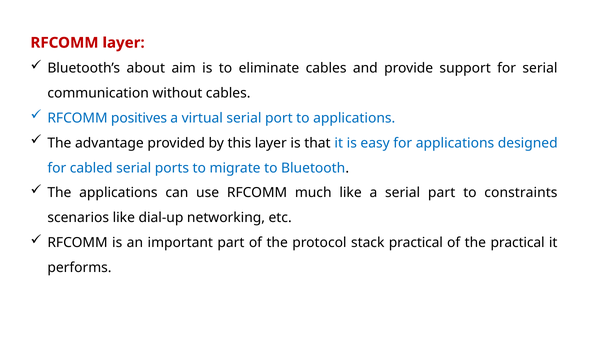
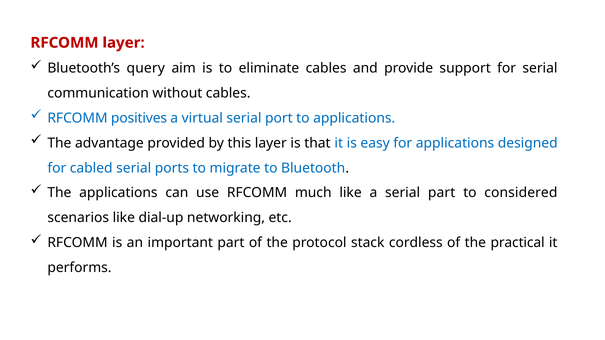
about: about -> query (146, 68)
constraints: constraints -> considered (521, 193)
stack practical: practical -> cordless (416, 243)
